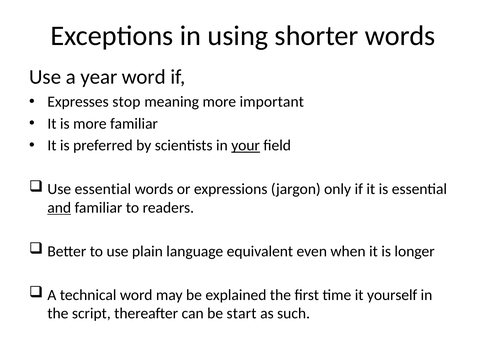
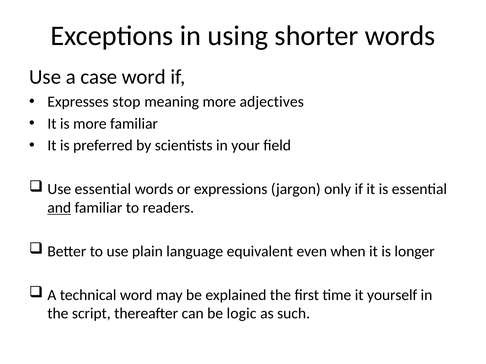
year: year -> case (99, 77)
important: important -> adjectives (272, 102)
your underline: present -> none (246, 146)
start: start -> logic (242, 314)
